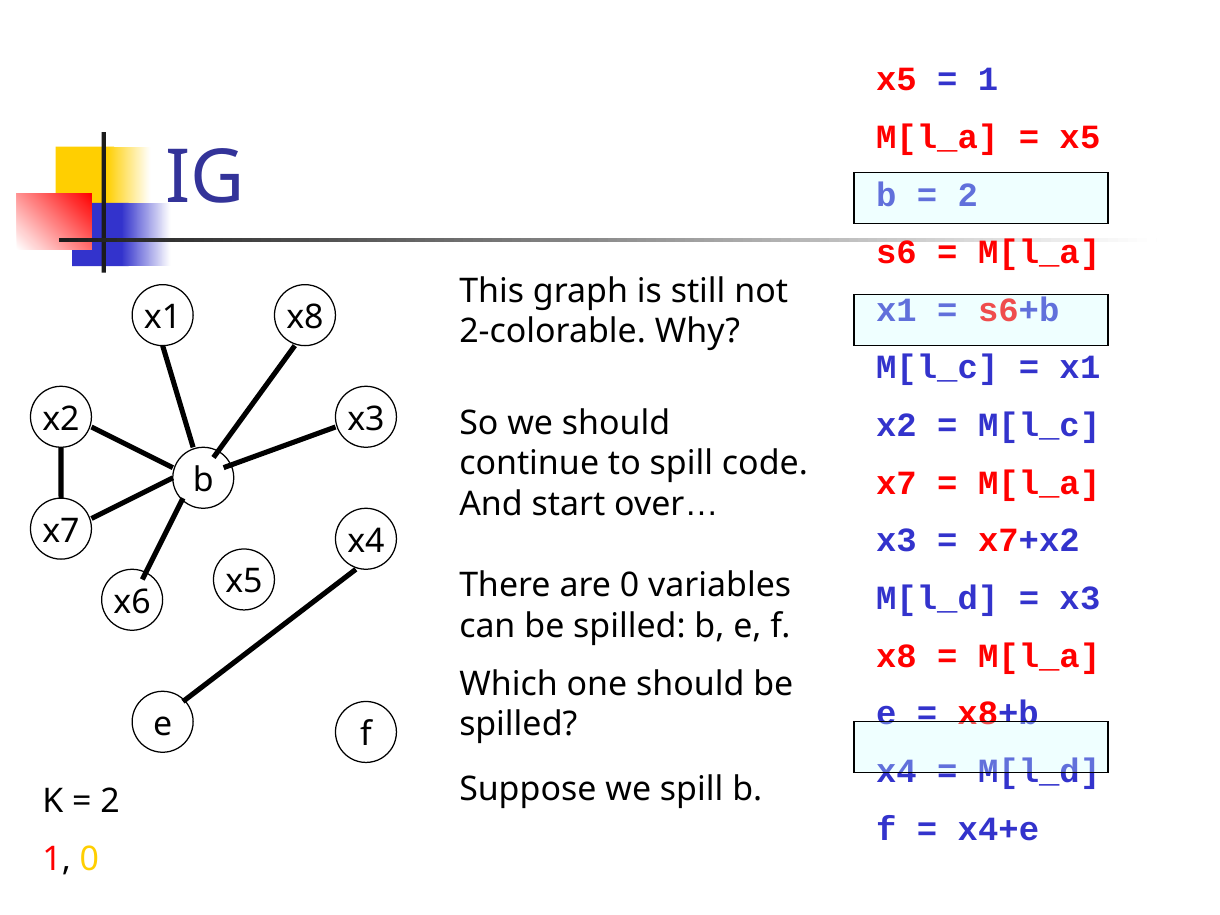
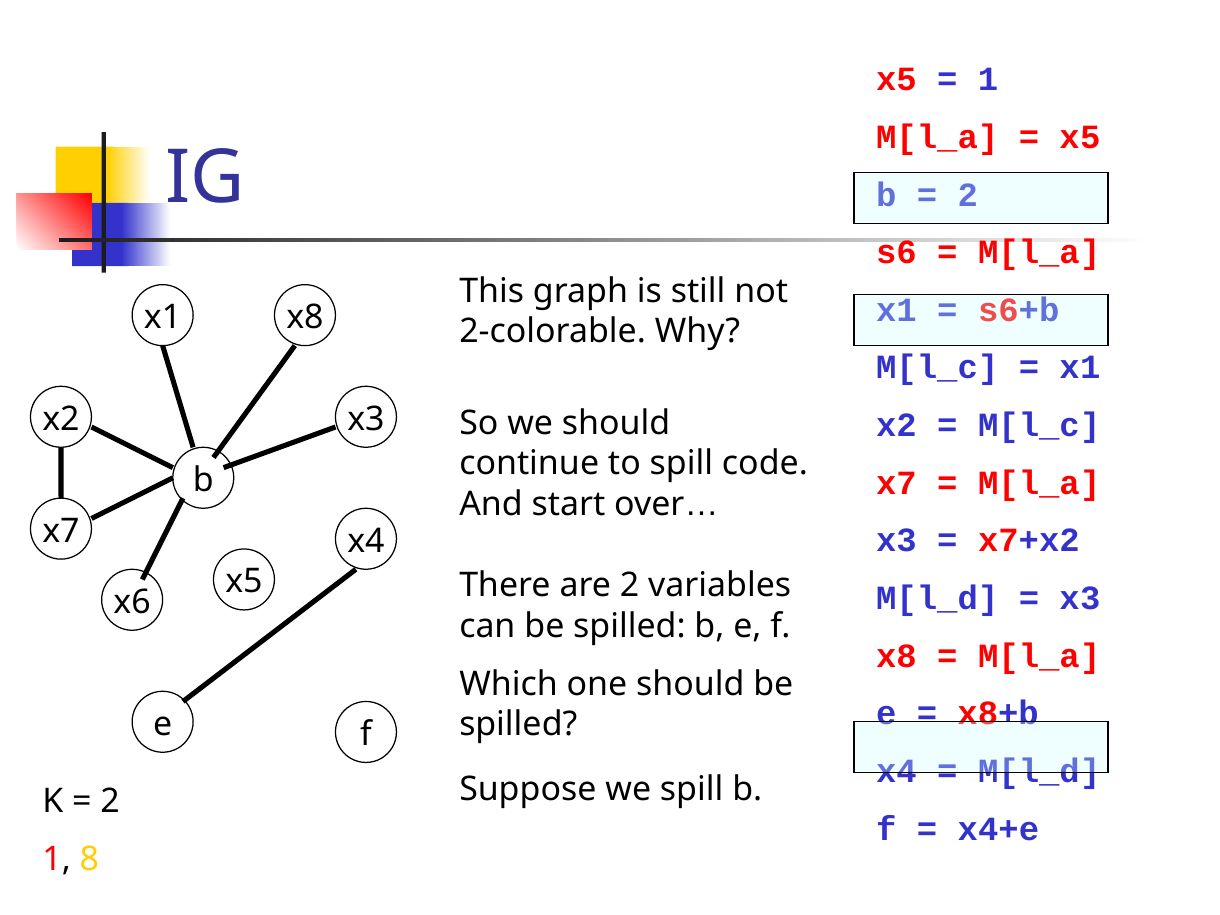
are 0: 0 -> 2 (630, 586)
1 0: 0 -> 8 (89, 859)
